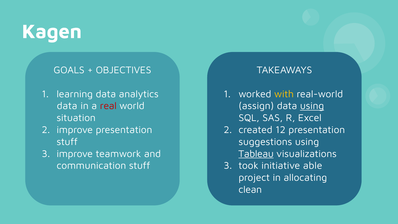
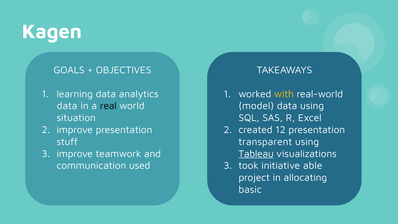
real colour: red -> black (108, 106)
assign: assign -> model (256, 106)
using underline: present -> none (312, 106)
suggestions: suggestions -> transparent (265, 142)
communication stuff: stuff -> used (140, 166)
clean: clean -> basic (250, 189)
